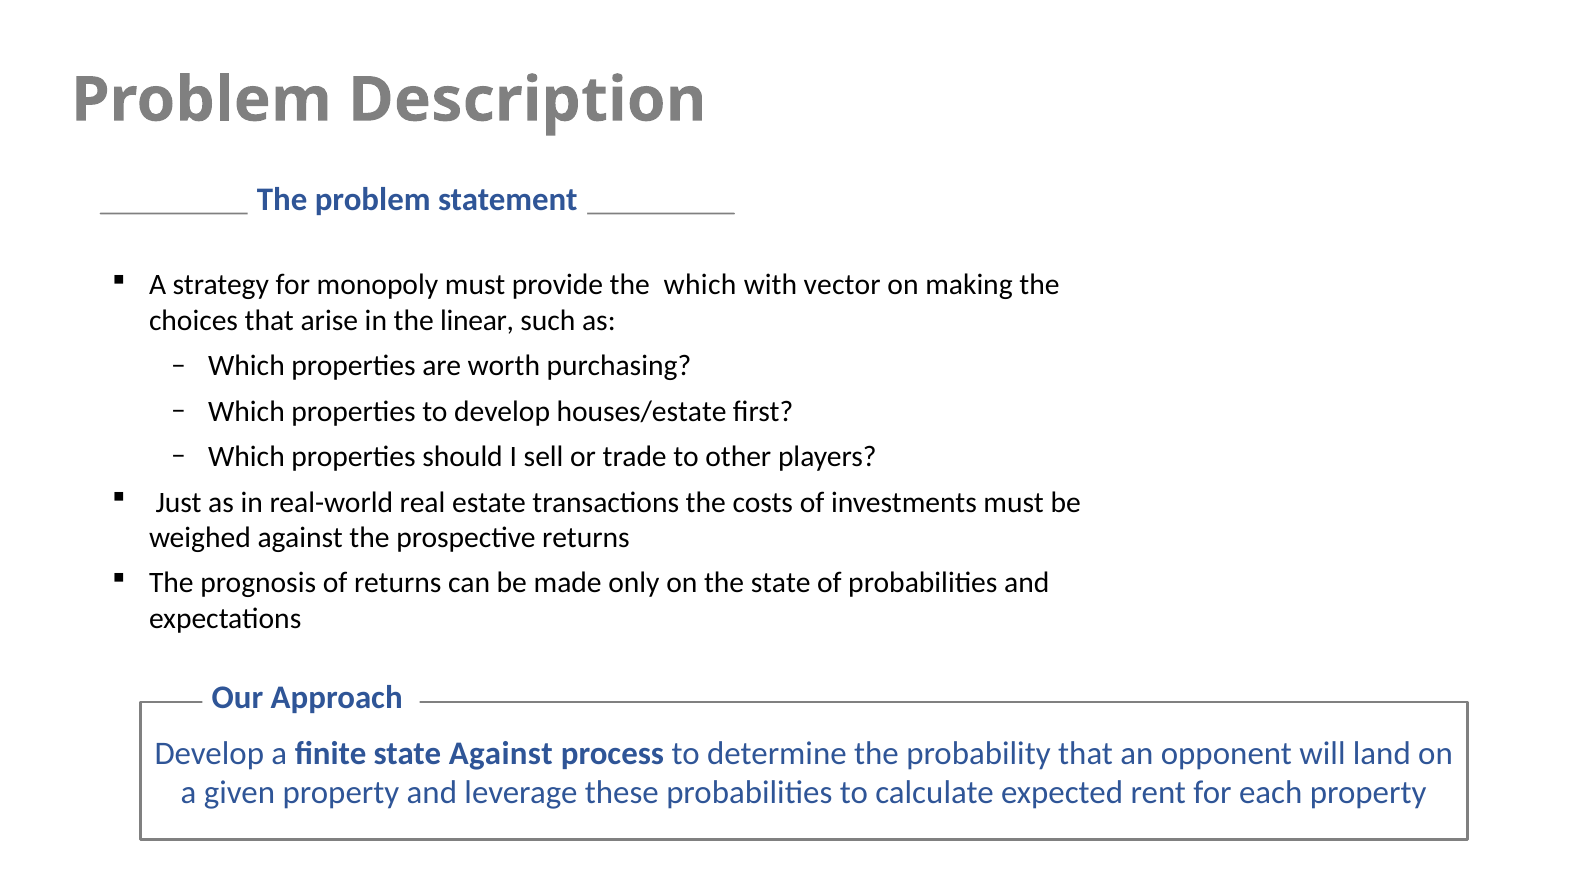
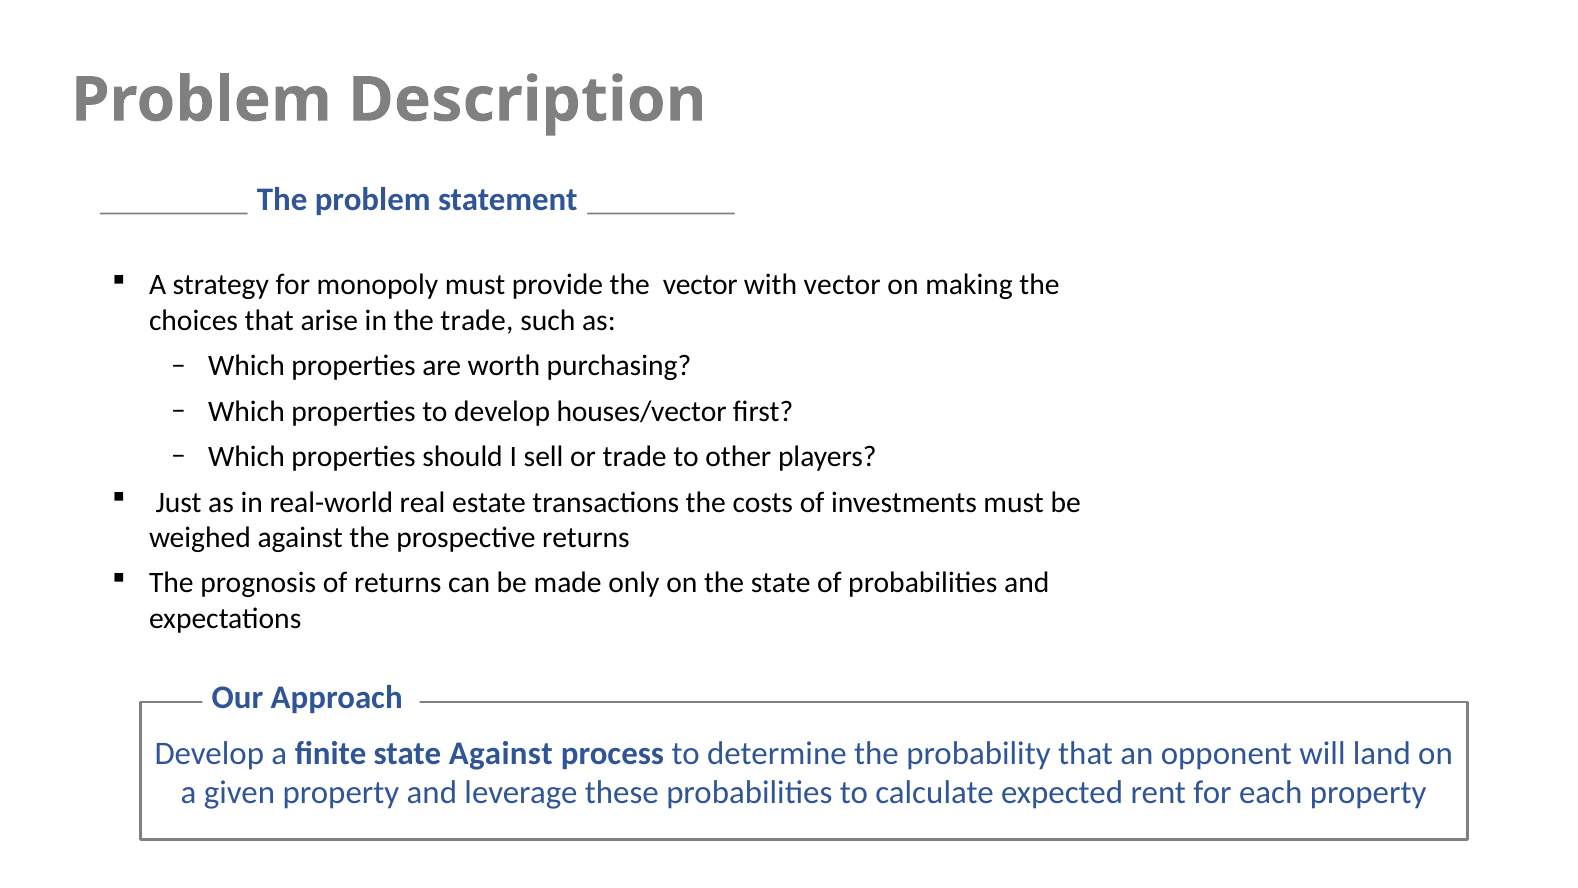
the which: which -> vector (700, 285)
the linear: linear -> trade (477, 321)
houses/estate: houses/estate -> houses/vector (642, 411)
